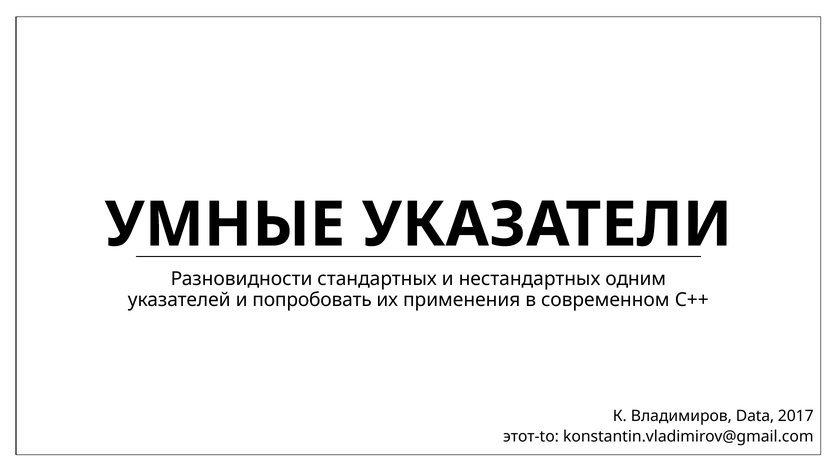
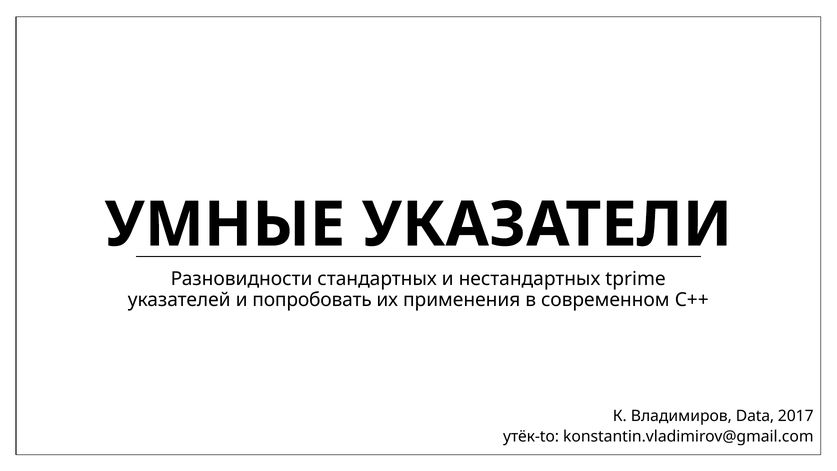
одним: одним -> tprime (636, 279)
этот-to: этот-to -> утёк-to (531, 437)
